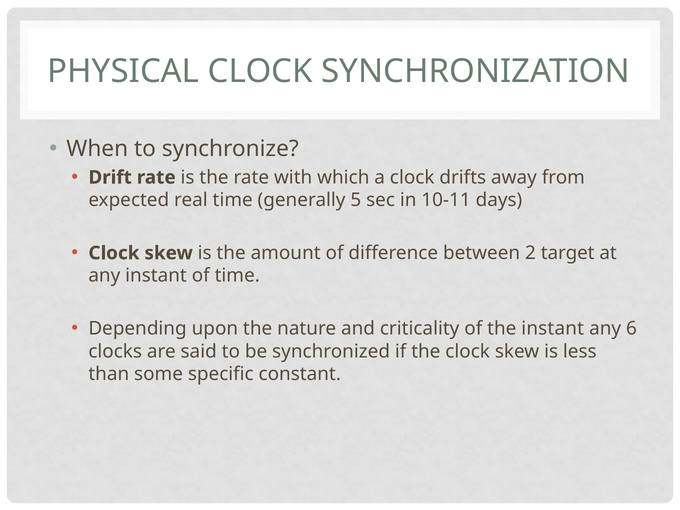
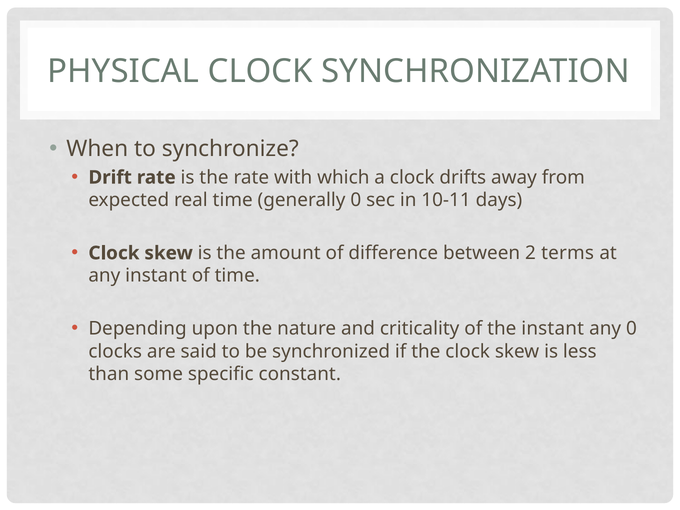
generally 5: 5 -> 0 (356, 200)
target: target -> terms (568, 253)
any 6: 6 -> 0 (631, 329)
